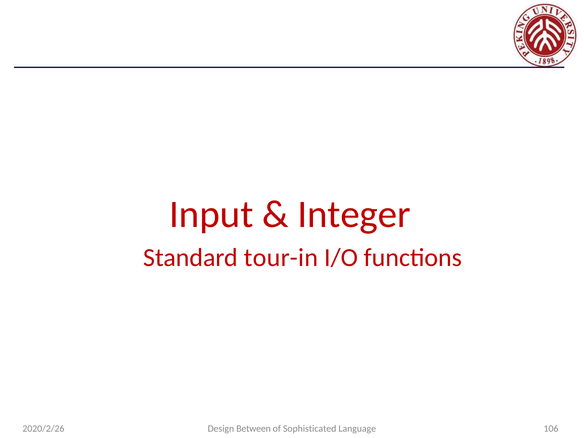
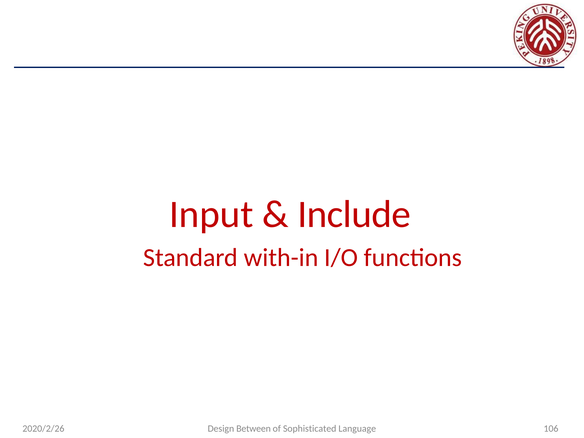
Integer: Integer -> Include (354, 214)
tour-in: tour-in -> with-in (281, 258)
